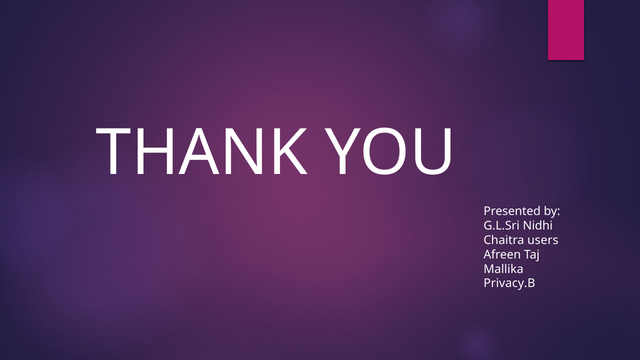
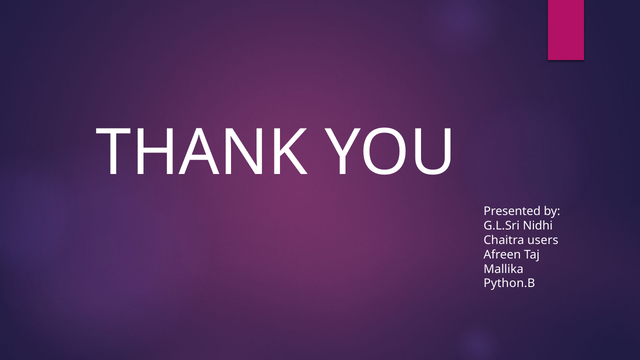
Privacy.B: Privacy.B -> Python.B (509, 284)
